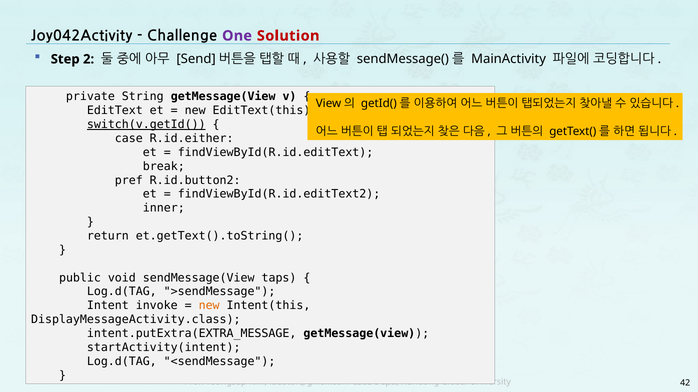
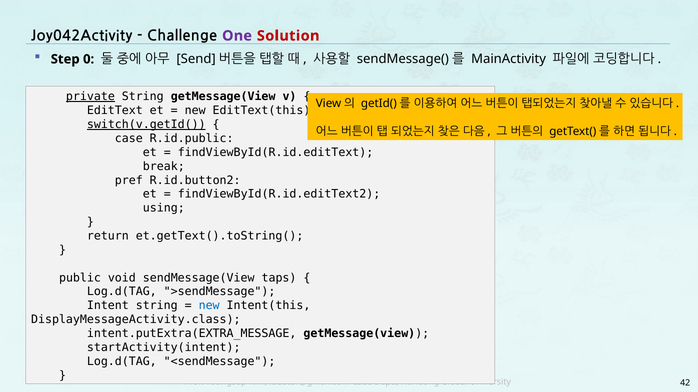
2: 2 -> 0 (89, 59)
private underline: none -> present (90, 97)
R.id.either: R.id.either -> R.id.public (192, 139)
inner: inner -> using (164, 208)
Intent invoke: invoke -> string (157, 306)
new colour: orange -> blue (209, 306)
